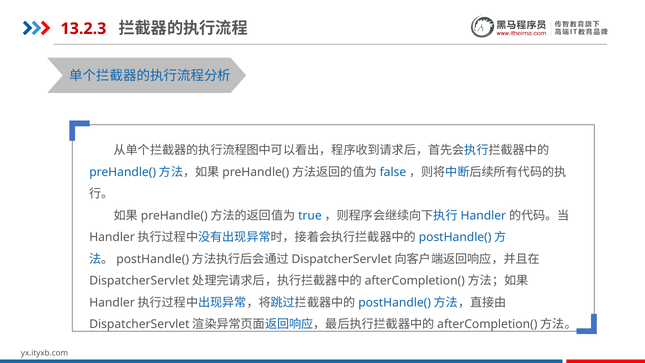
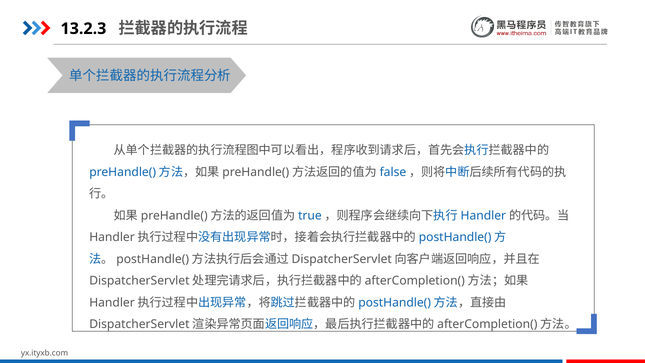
13.2.3 colour: red -> black (83, 29)
